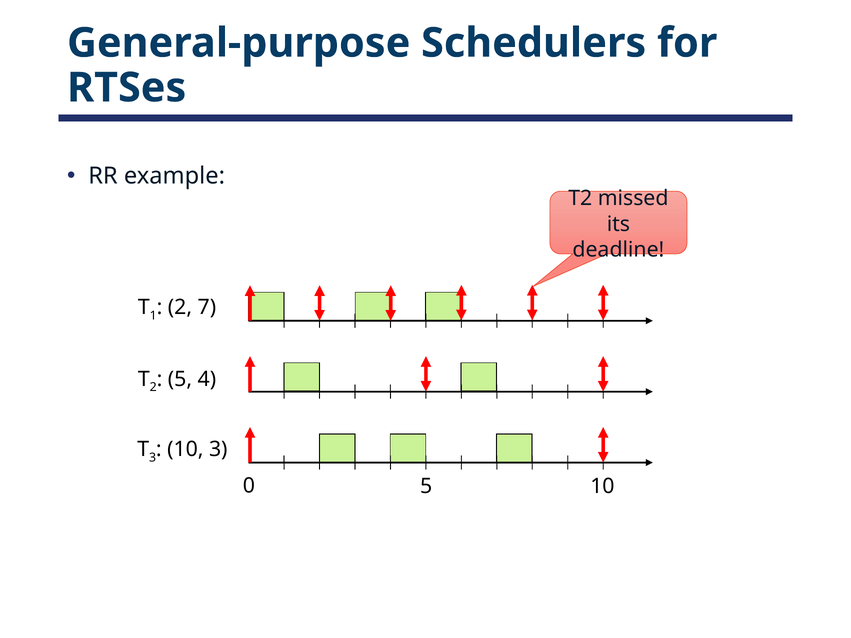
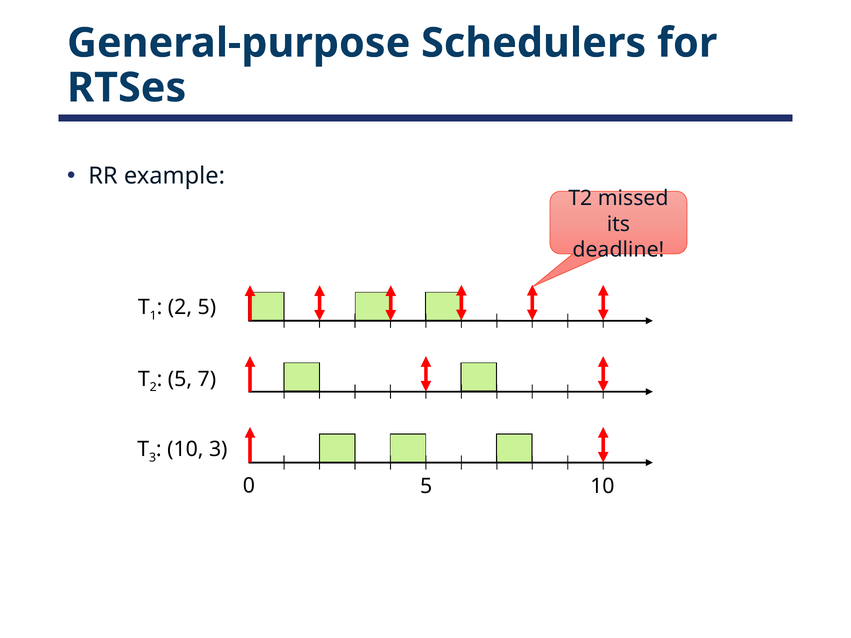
2 7: 7 -> 5 (207, 307)
4: 4 -> 7 (207, 379)
